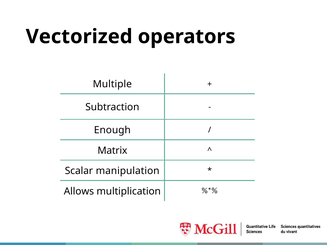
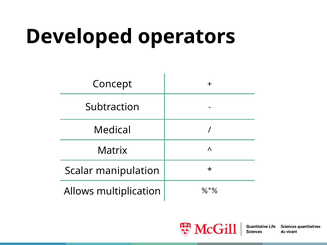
Vectorized: Vectorized -> Developed (79, 37)
Multiple: Multiple -> Concept (112, 84)
Enough: Enough -> Medical (112, 130)
